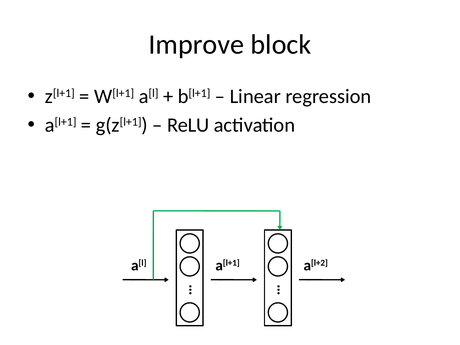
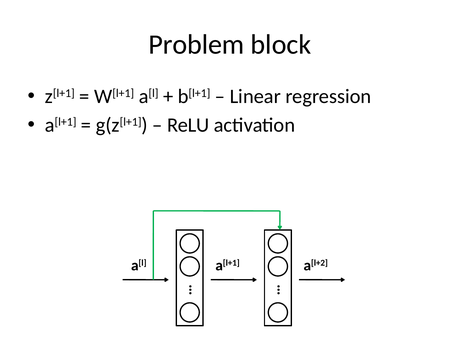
Improve: Improve -> Problem (196, 45)
